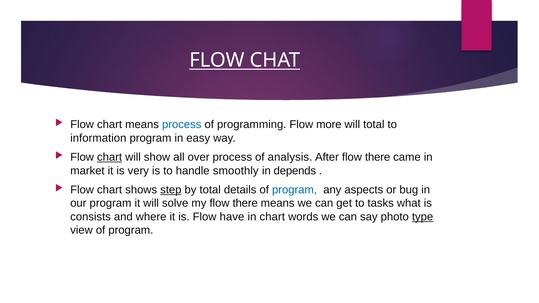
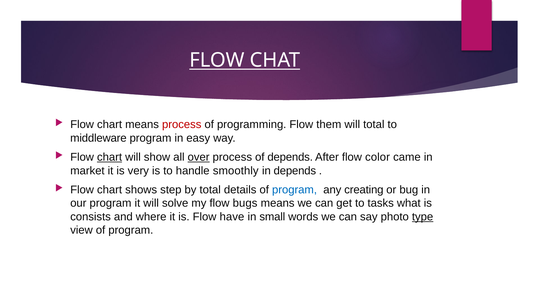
process colour: blue -> red (182, 125)
more: more -> them (329, 125)
information: information -> middleware (98, 138)
over underline: none -> present (199, 157)
of analysis: analysis -> depends (290, 157)
After flow there: there -> color (378, 157)
step underline: present -> none (171, 190)
aspects: aspects -> creating (364, 190)
my flow there: there -> bugs (245, 203)
in chart: chart -> small (272, 217)
